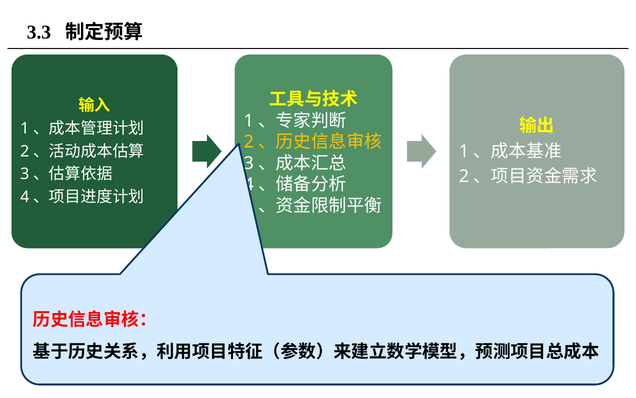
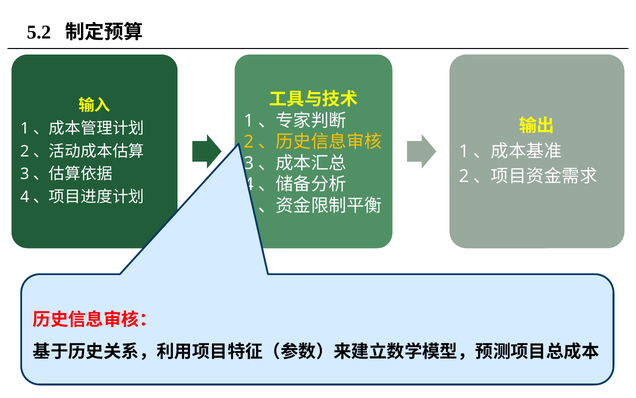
3.3: 3.3 -> 5.2 (39, 32)
